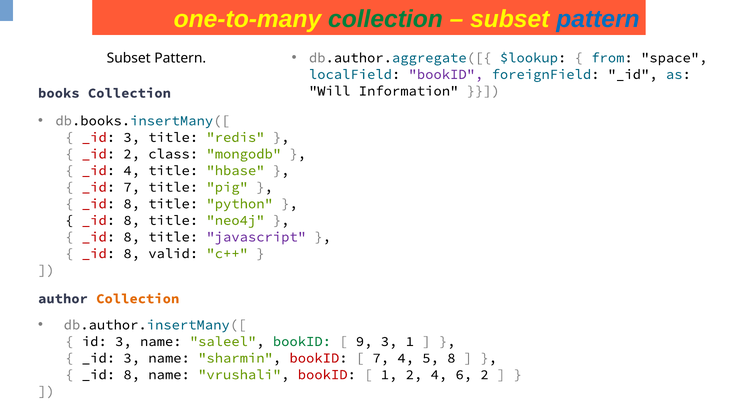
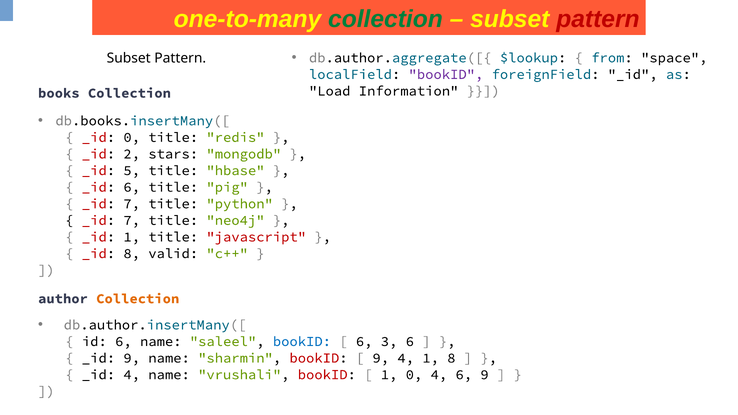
pattern colour: blue -> red (598, 19)
Will: Will -> Load (330, 91)
3: 3 -> 0 (132, 137)
class: class -> stars (173, 154)
_id 4: 4 -> 5 (132, 171)
_id 7: 7 -> 6 (132, 187)
8: 8 -> 7 (132, 204)
8: 8 -> 7 (132, 220)
8: 8 -> 1 (132, 237)
javascript colour: purple -> red (256, 237)
id 3: 3 -> 6 (123, 342)
bookID colour: green -> blue (302, 342)
9: 9 -> 6 (364, 342)
3 1: 1 -> 6 (410, 342)
3: 3 -> 9 (132, 358)
7: 7 -> 9 (381, 358)
4 5: 5 -> 1 (431, 358)
8: 8 -> 4 (132, 375)
1 2: 2 -> 0 (414, 375)
6 2: 2 -> 9 (485, 375)
